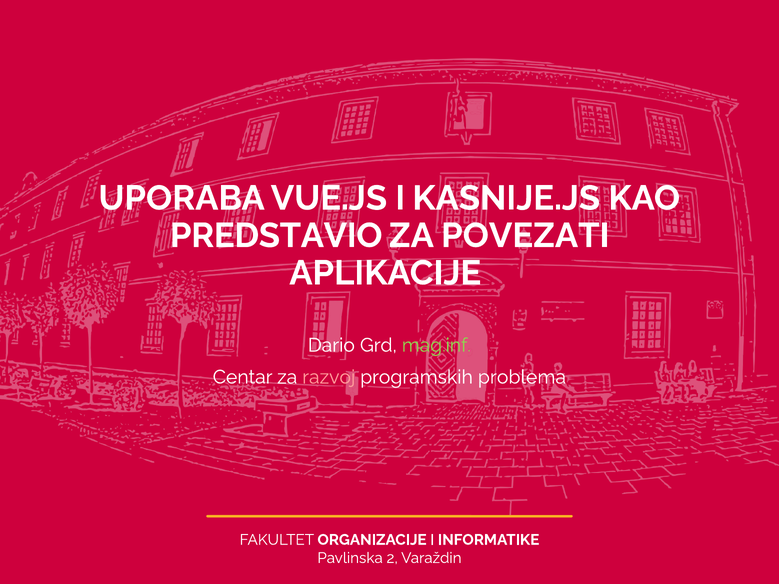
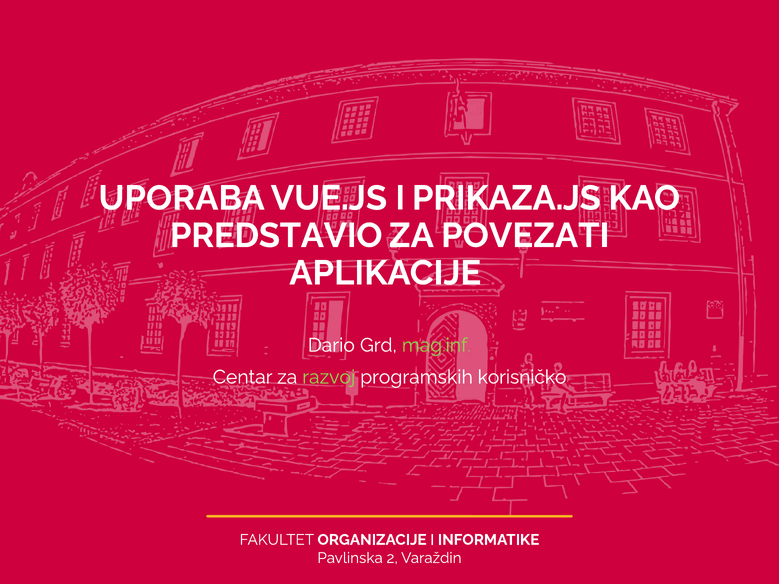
KASNIJE.JS: KASNIJE.JS -> PRIKAZA.JS (506, 198)
razvoj colour: pink -> light green (329, 377)
problema: problema -> korisničko (522, 377)
